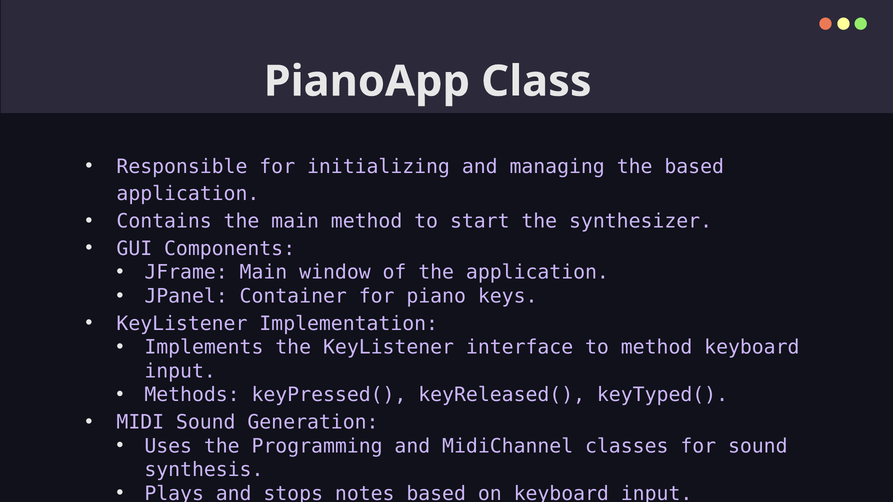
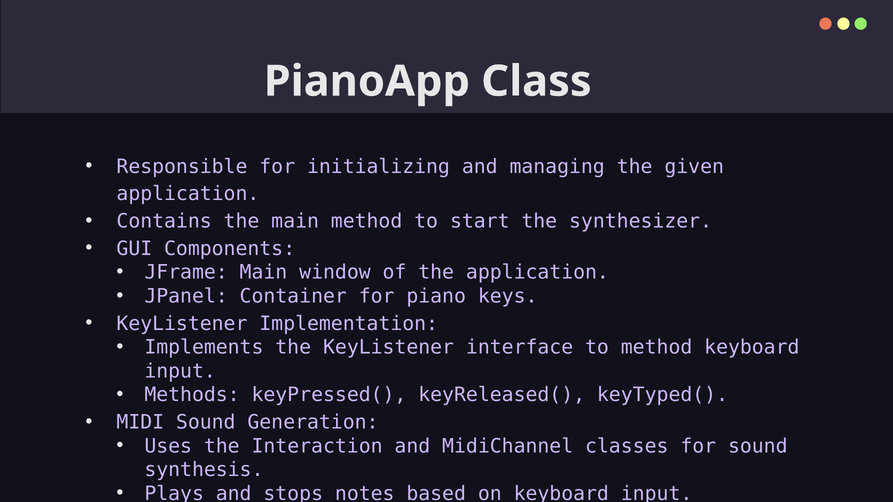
the based: based -> given (694, 167)
Programming: Programming -> Interaction (317, 446)
